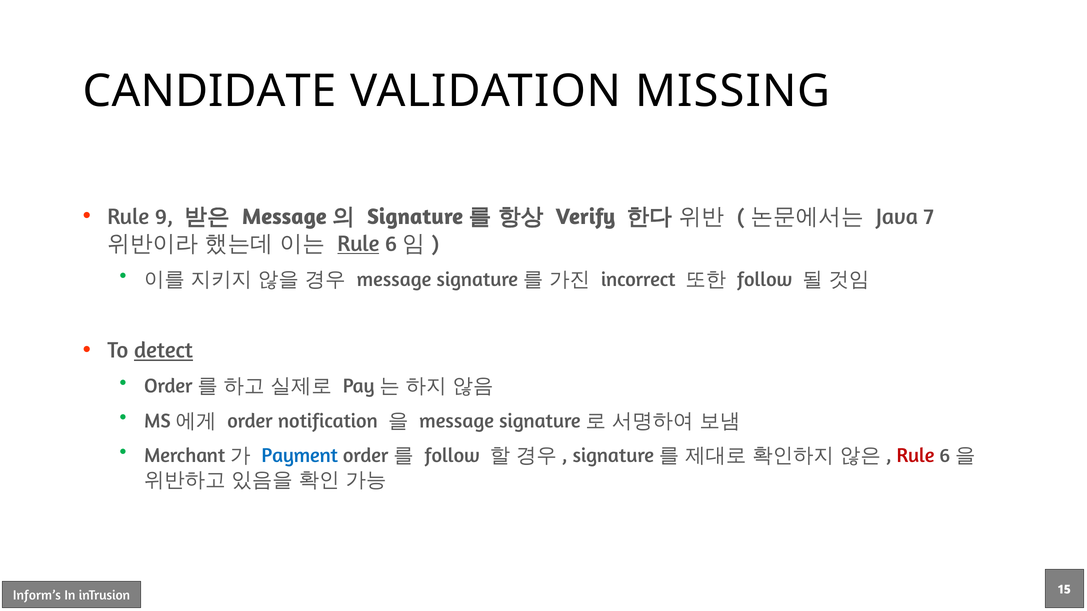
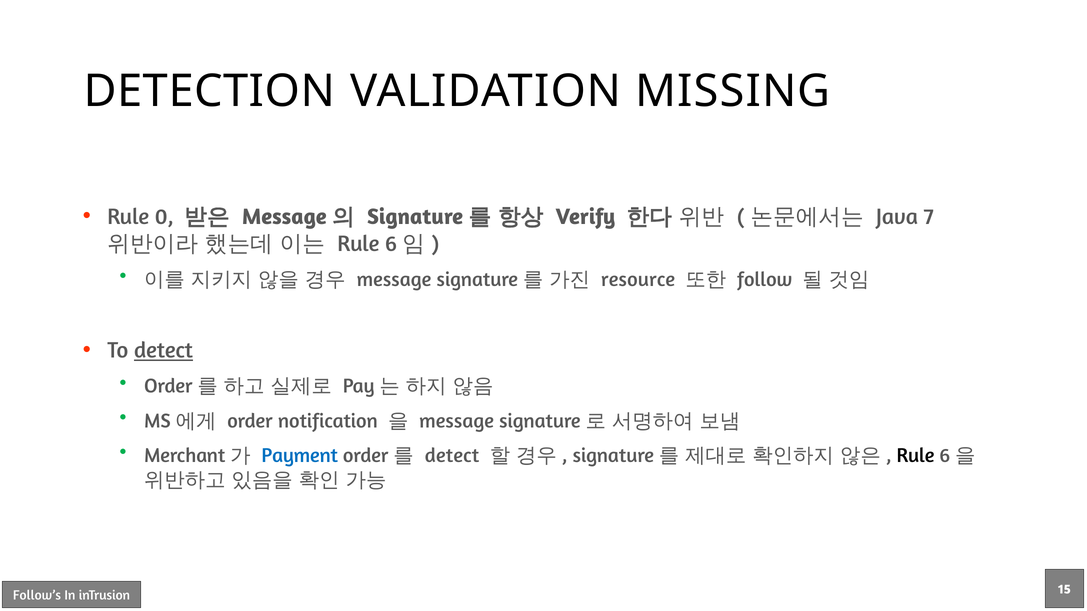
CANDIDATE: CANDIDATE -> DETECTION (209, 91)
9: 9 -> 0 (164, 217)
Rule underline: present -> none (358, 244)
incorrect: incorrect -> resource (638, 280)
follow: follow -> detect (452, 456)
Rule colour: red -> black (916, 456)
Inform’s: Inform’s -> Follow’s (37, 596)
